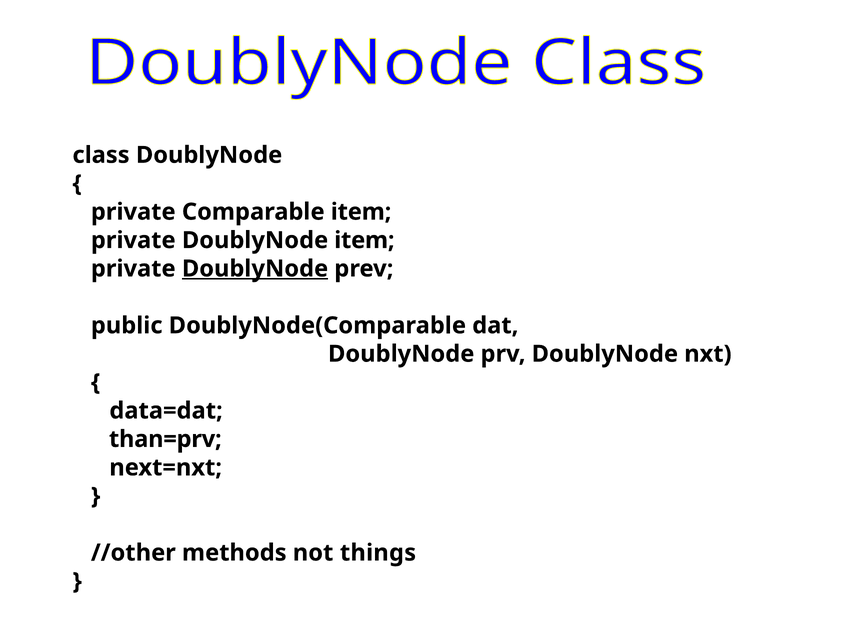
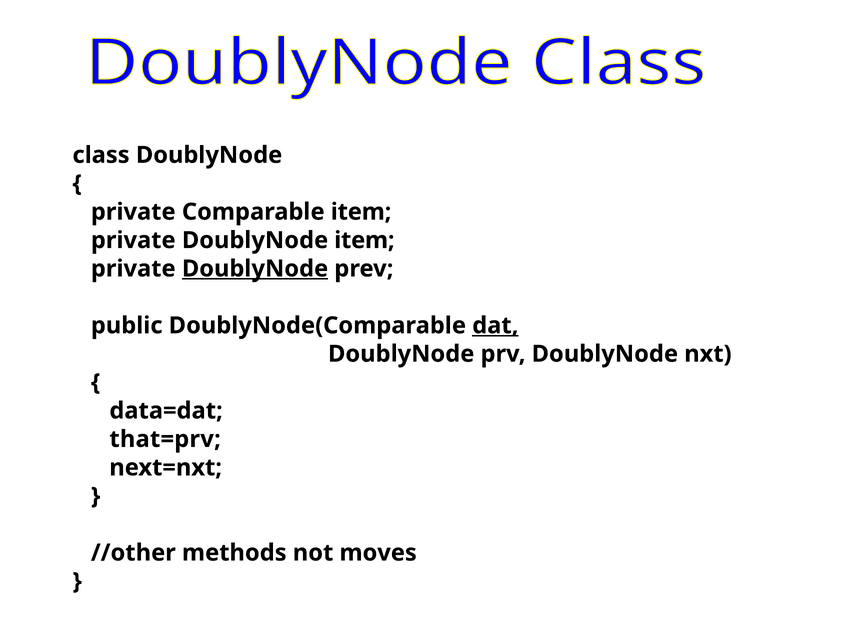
dat underline: none -> present (495, 326)
than=prv: than=prv -> that=prv (165, 439)
things: things -> moves (378, 553)
